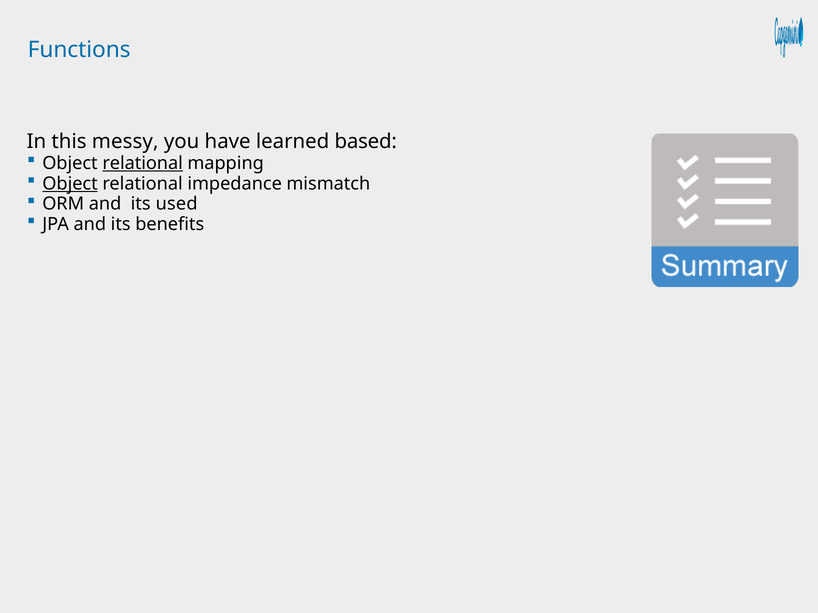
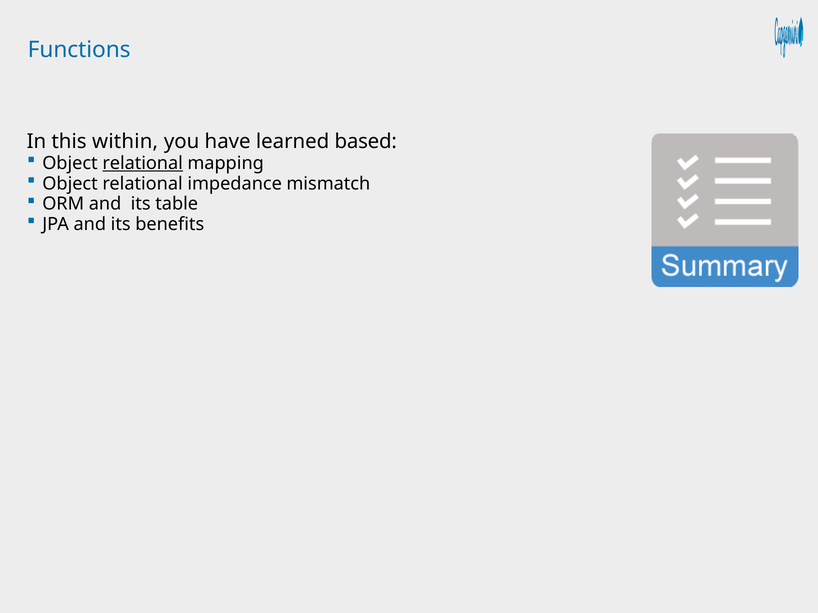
messy: messy -> within (125, 142)
Object underline: present -> none (70, 184)
used: used -> table (177, 204)
